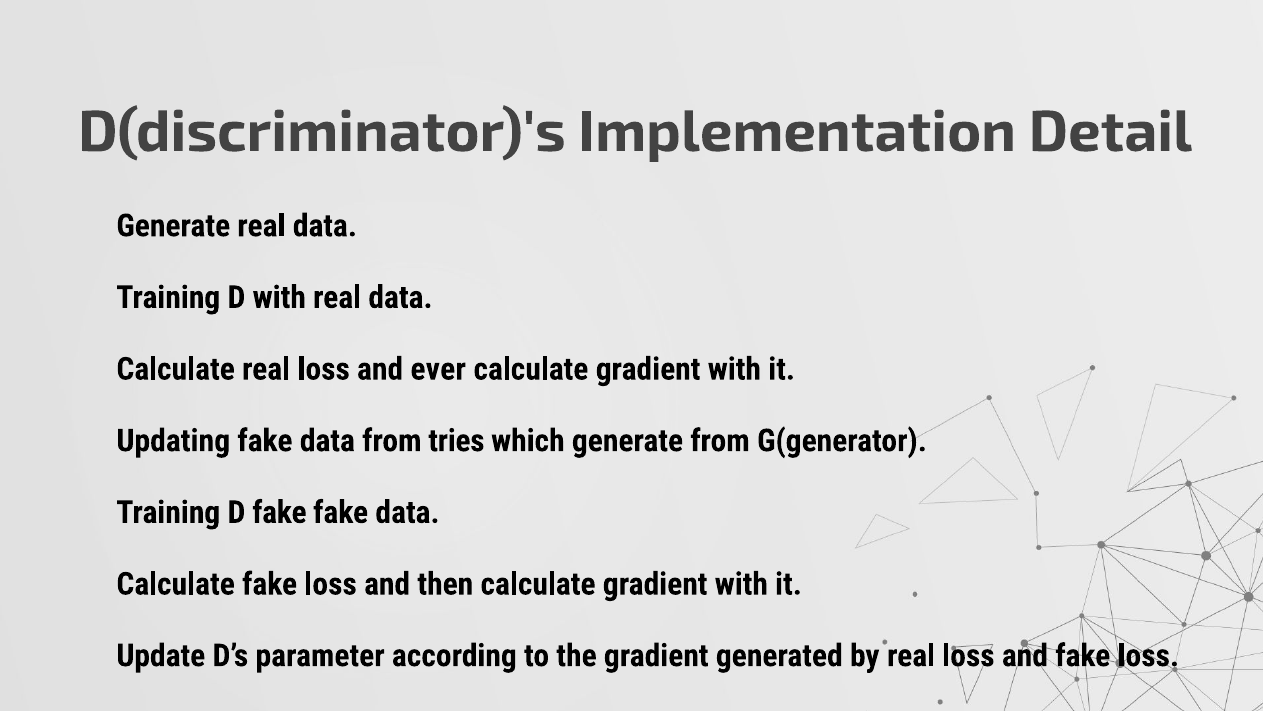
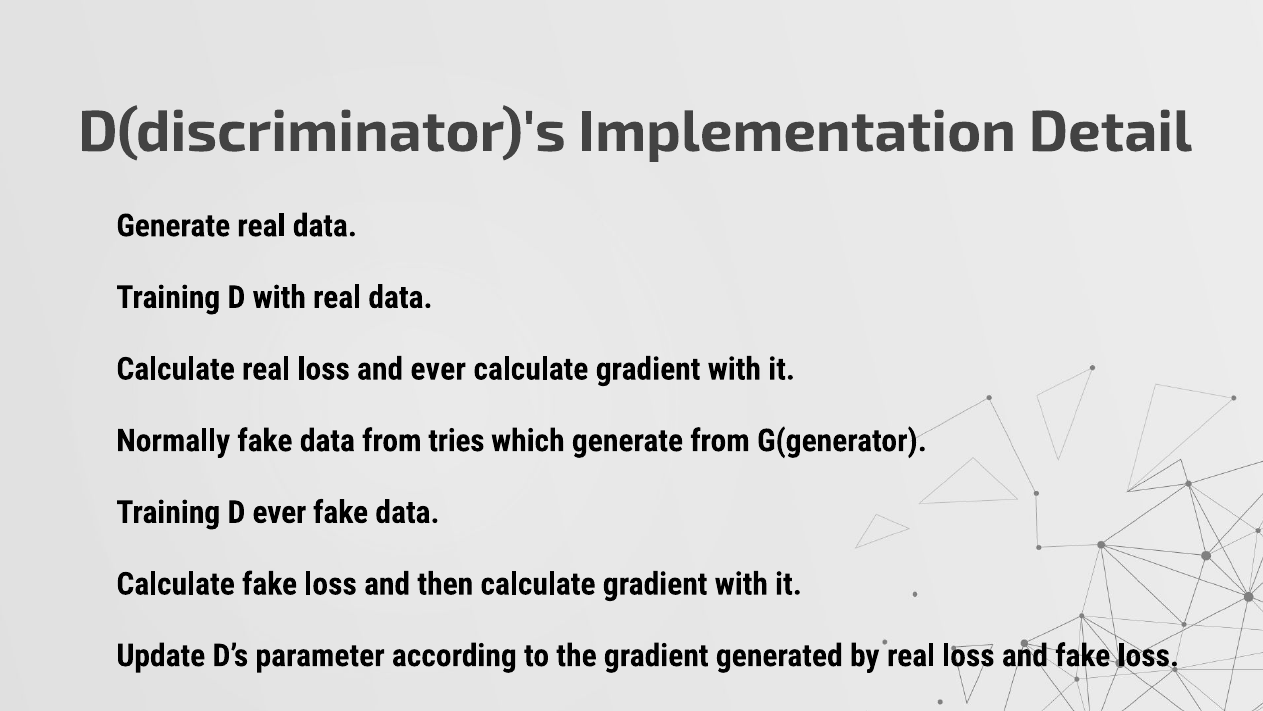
Updating: Updating -> Normally (173, 440)
D fake: fake -> ever (279, 512)
